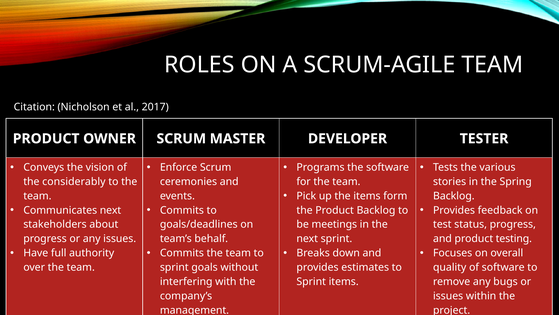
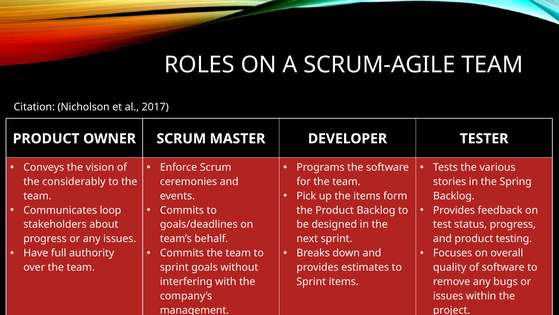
Communicates next: next -> loop (110, 210)
be meetings: meetings -> designed (334, 224)
